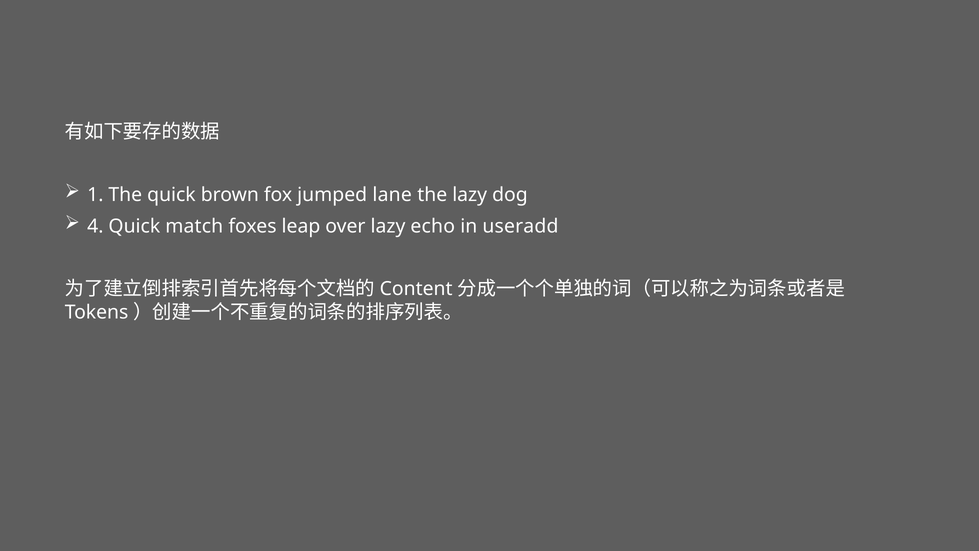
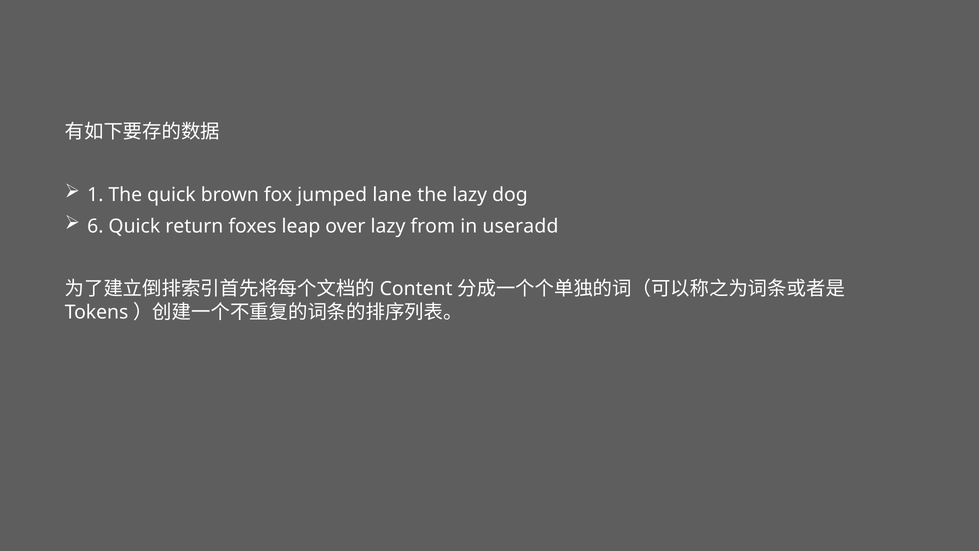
4: 4 -> 6 (95, 226)
match: match -> return (194, 226)
echo: echo -> from (433, 226)
